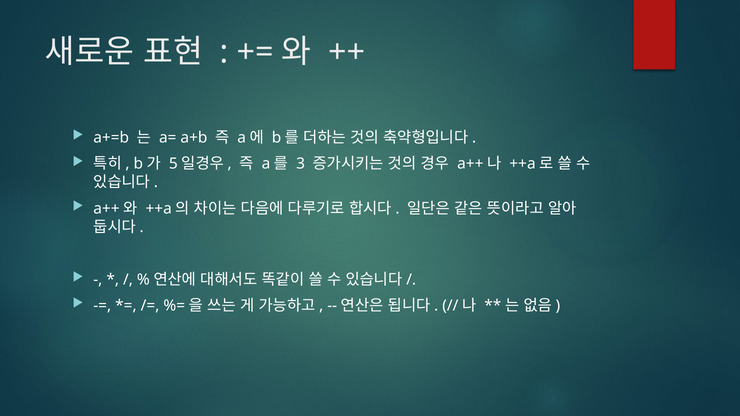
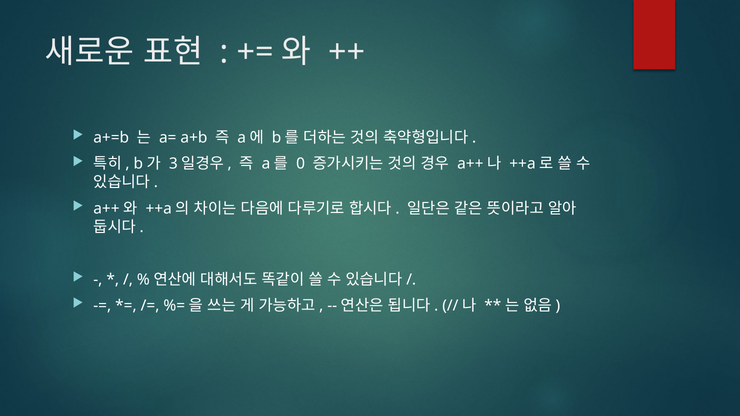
5: 5 -> 3 (173, 164)
3: 3 -> 0 (301, 164)
